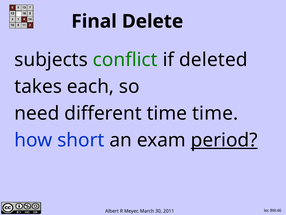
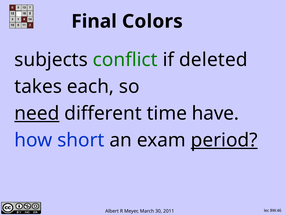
Delete: Delete -> Colors (152, 21)
need underline: none -> present (37, 113)
time time: time -> have (215, 113)
